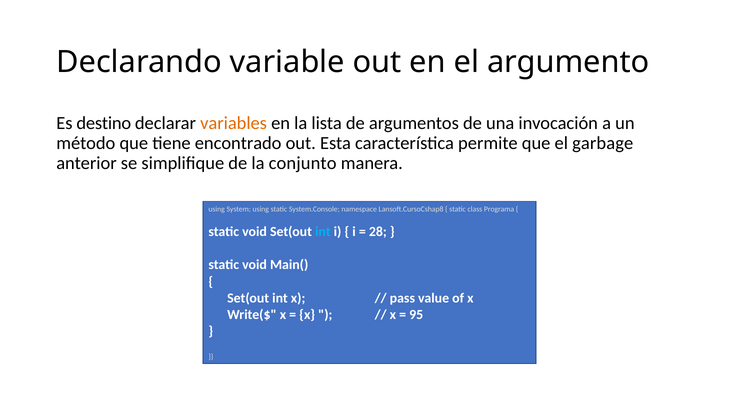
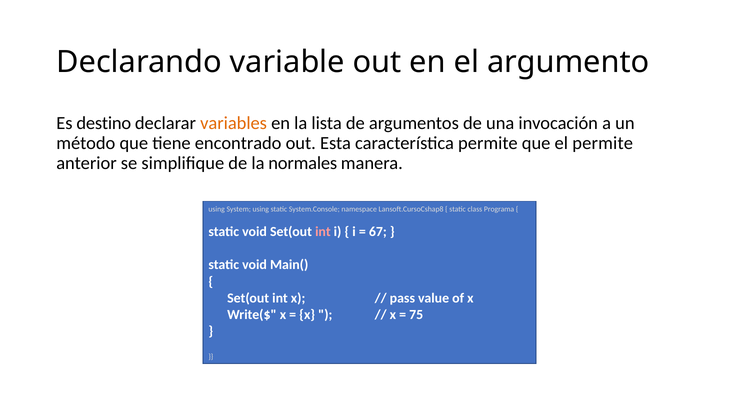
el garbage: garbage -> permite (603, 143)
conjunto: conjunto -> normales (303, 163)
int colour: light blue -> pink (323, 232)
28: 28 -> 67 (378, 232)
95: 95 -> 75 (416, 315)
